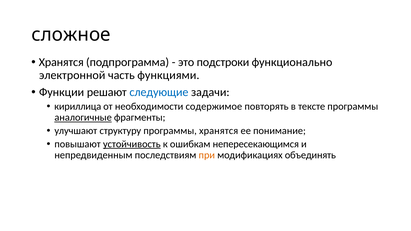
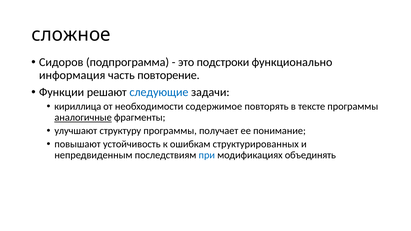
Хранятся: Хранятся -> Сидоров (61, 62)
электронной: электронной -> информация (72, 75)
функциями: функциями -> повторение (169, 75)
программы хранятся: хранятся -> получает (219, 131)
устойчивость underline: present -> none (132, 144)
непересекающимся: непересекающимся -> структурированных (256, 144)
при colour: orange -> blue (207, 155)
